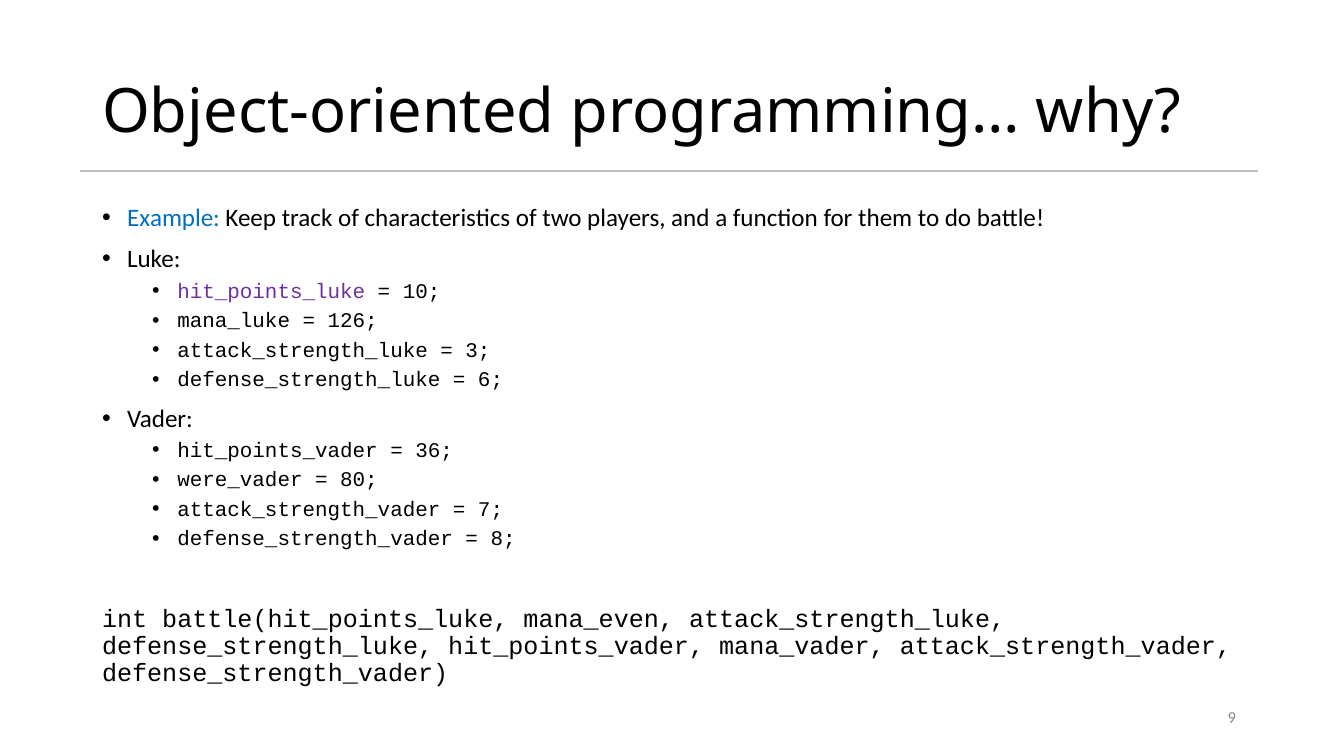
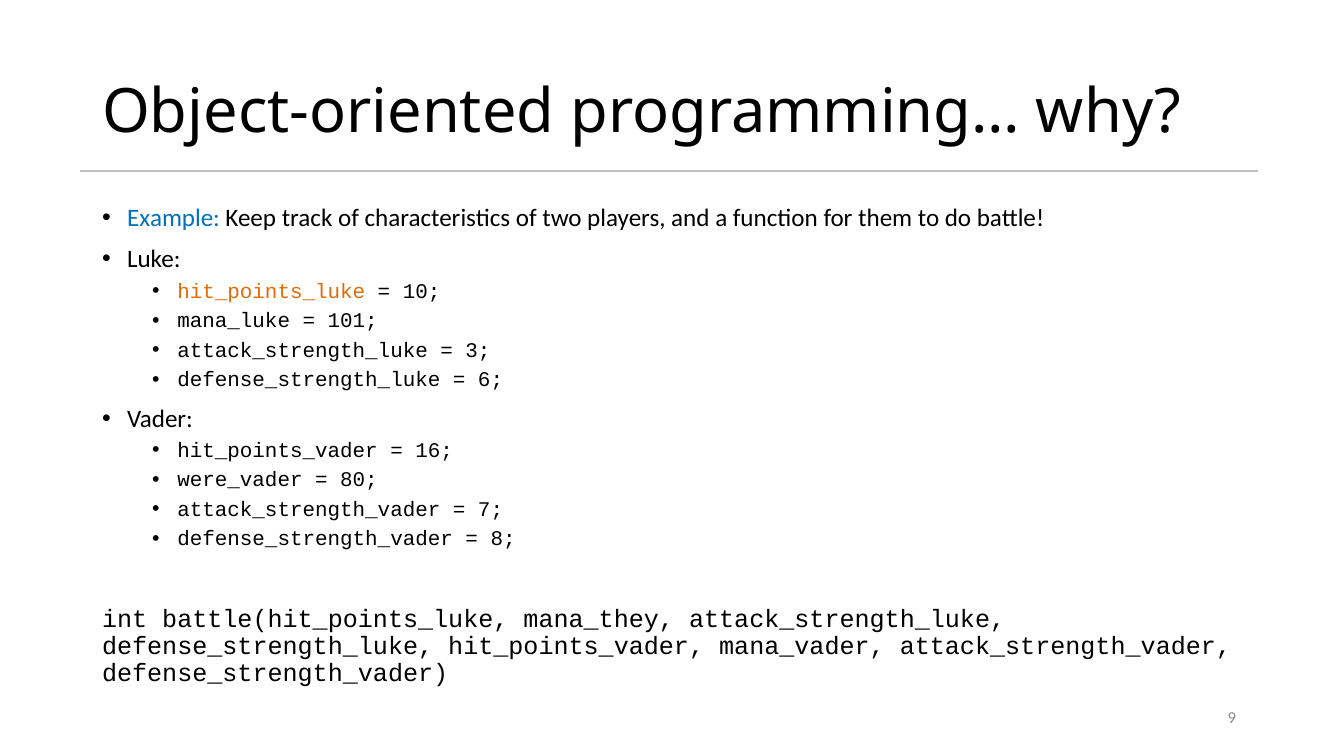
hit_points_luke colour: purple -> orange (271, 292)
126: 126 -> 101 (353, 321)
36: 36 -> 16 (434, 451)
mana_even: mana_even -> mana_they (599, 619)
